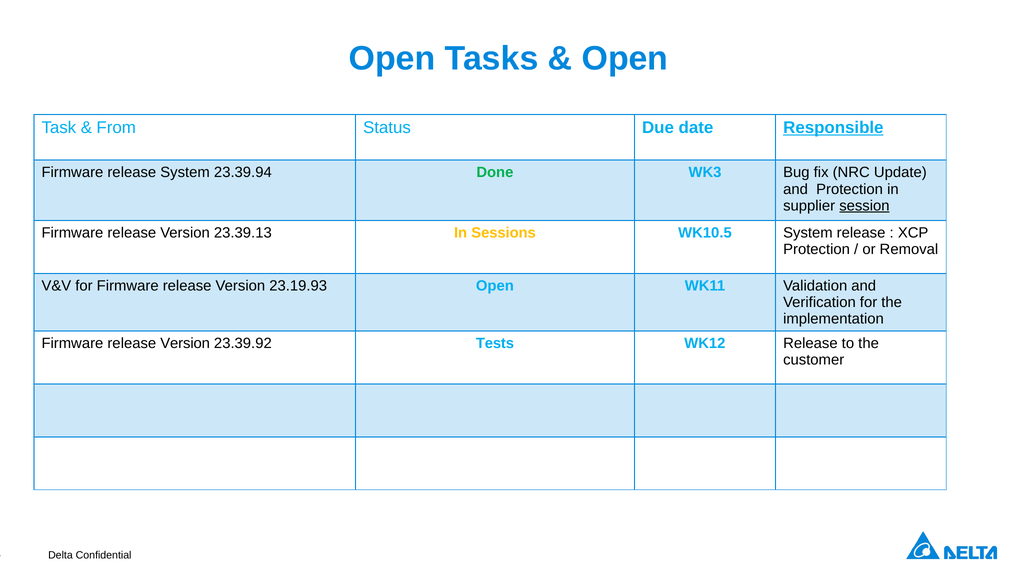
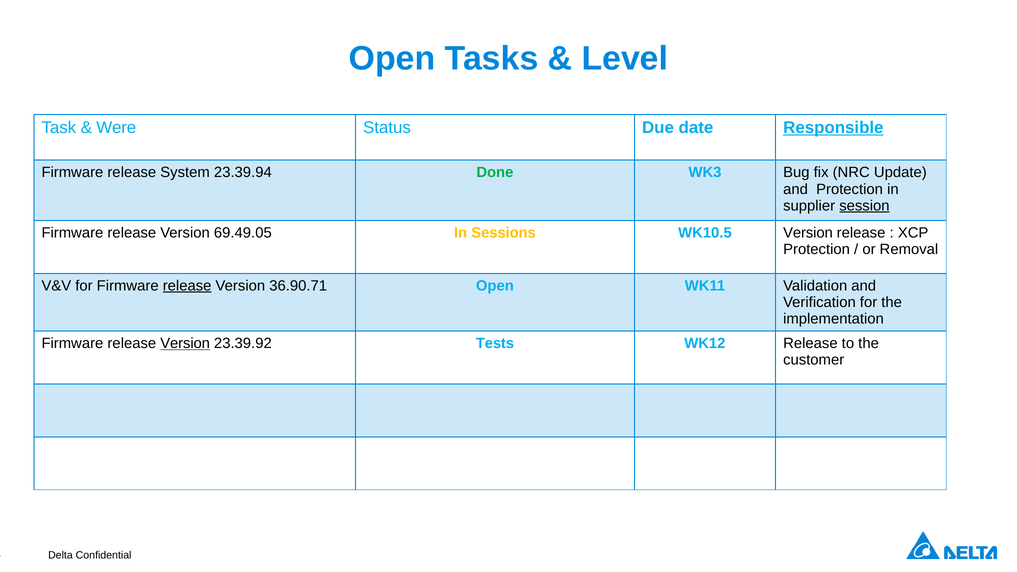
Open: Open -> Level (625, 59)
From: From -> Were (116, 128)
23.39.13: 23.39.13 -> 69.49.05 (243, 233)
WK10.5 System: System -> Version (808, 233)
release underline: none -> present (187, 286)
23.19.93: 23.19.93 -> 36.90.71 (298, 286)
Version underline: none -> present (185, 343)
